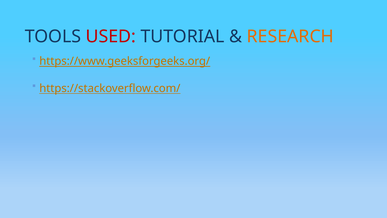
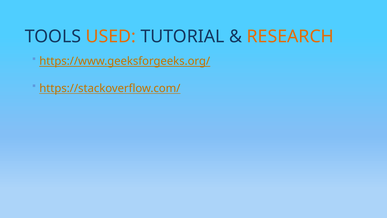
USED colour: red -> orange (111, 36)
